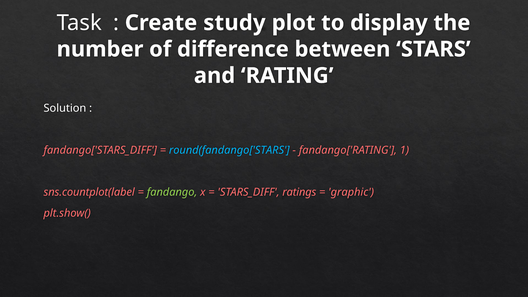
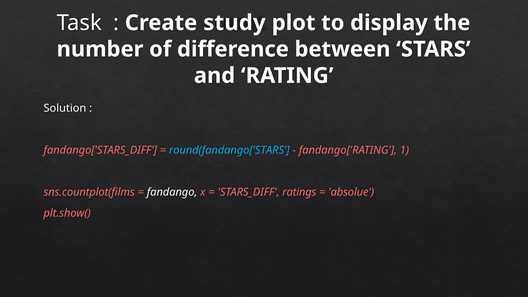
sns.countplot(label: sns.countplot(label -> sns.countplot(films (89, 192)
fandango colour: light green -> white (172, 192)
graphic: graphic -> absolue (351, 192)
